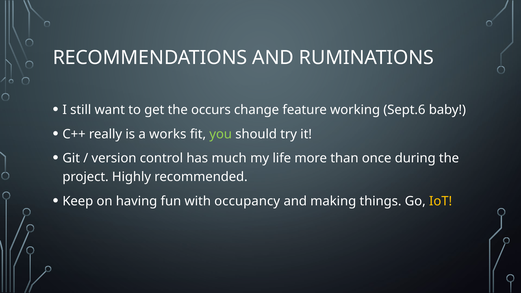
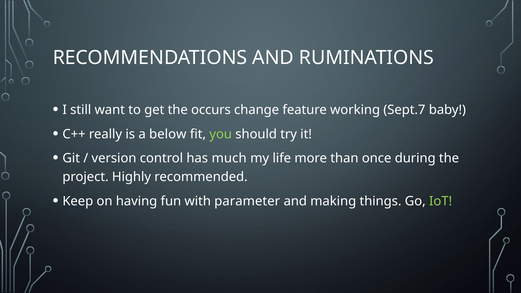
Sept.6: Sept.6 -> Sept.7 (404, 110)
works: works -> below (168, 134)
occupancy: occupancy -> parameter (247, 201)
IoT colour: yellow -> light green (441, 201)
